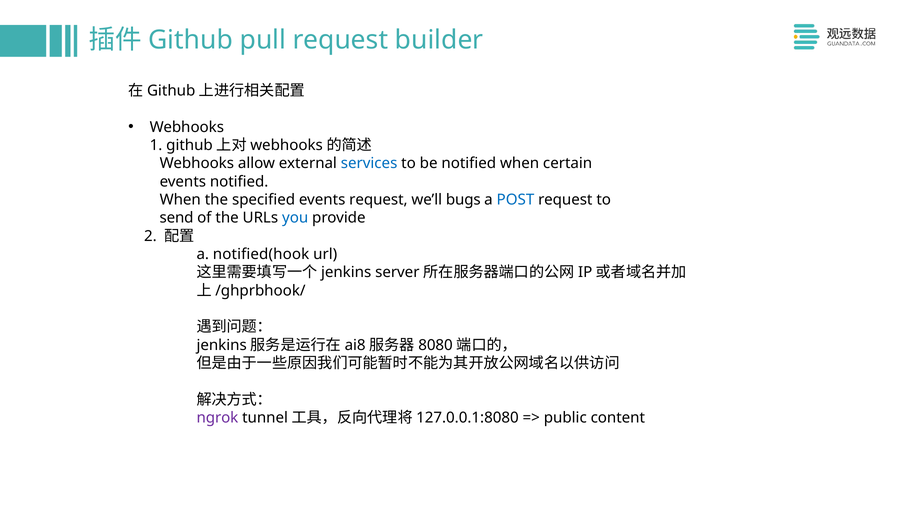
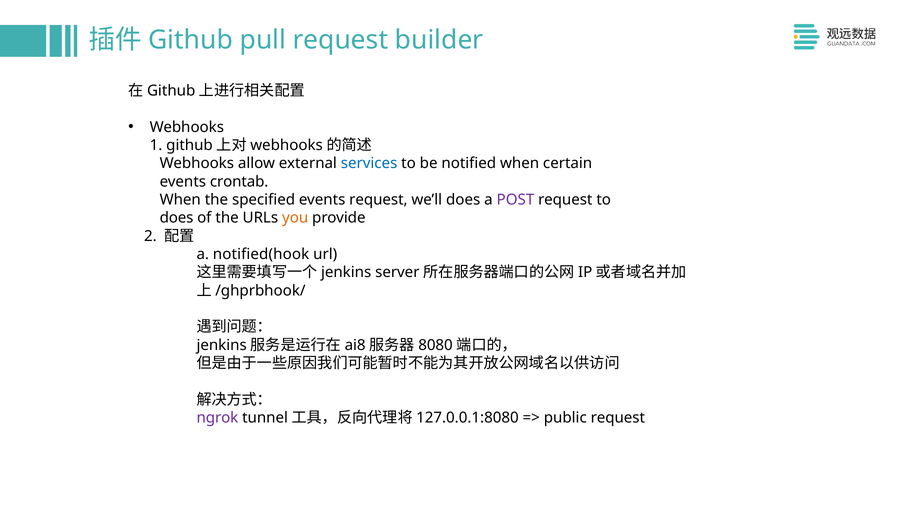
events notified: notified -> crontab (239, 182)
we’ll bugs: bugs -> does (463, 200)
POST colour: blue -> purple (515, 200)
send: send -> does (177, 218)
you colour: blue -> orange (295, 218)
public content: content -> request (618, 418)
